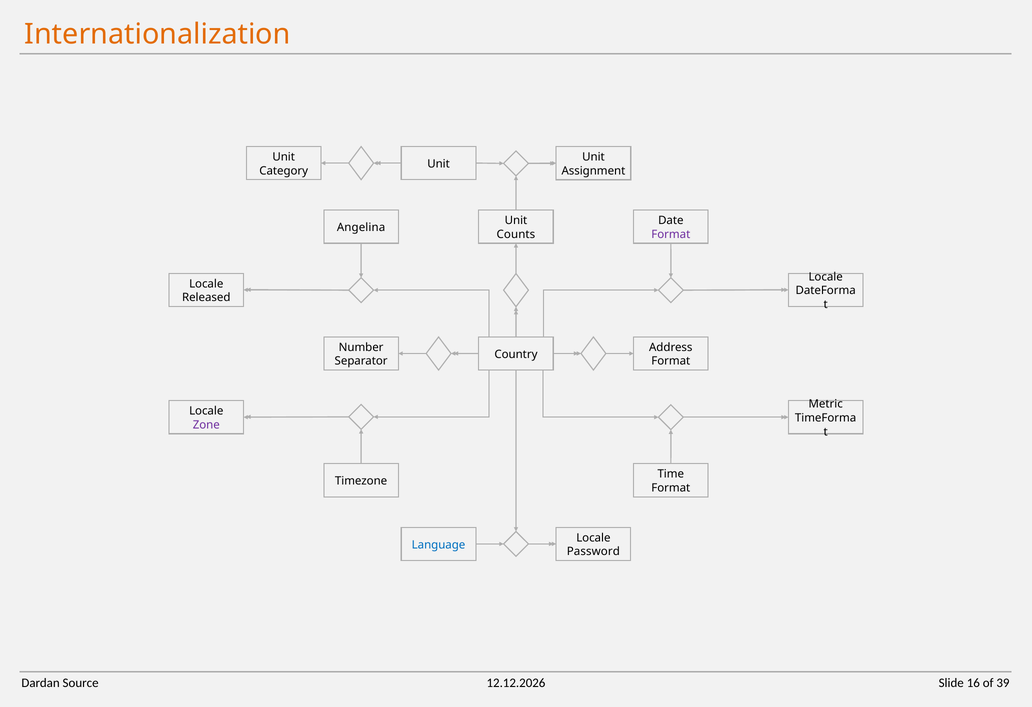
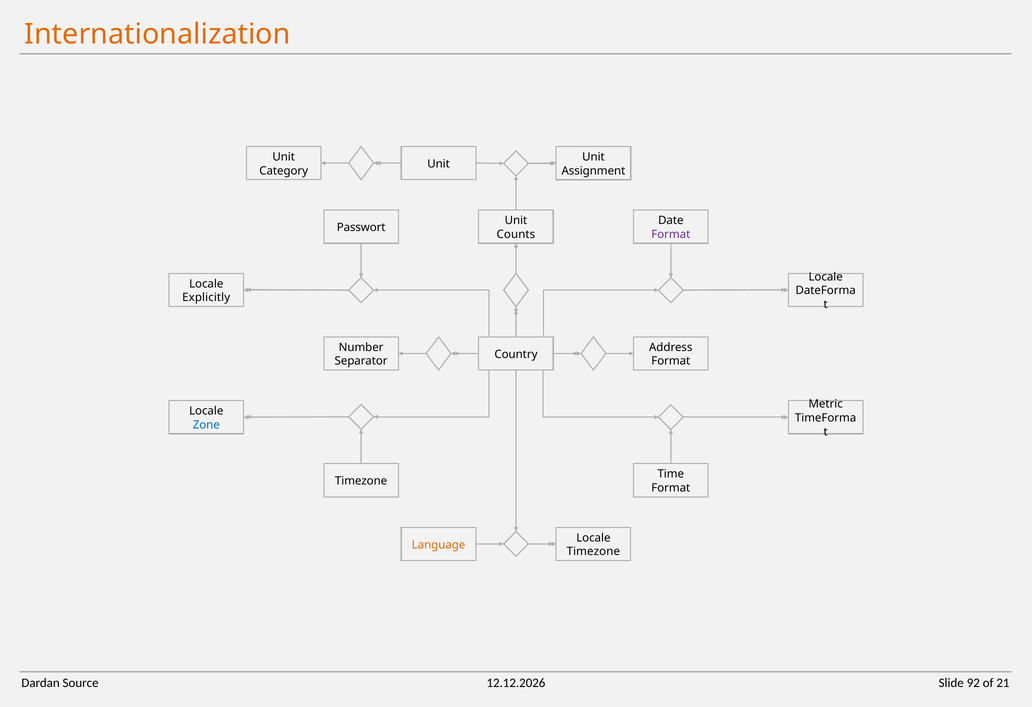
Angelina: Angelina -> Passwort (361, 228)
Released: Released -> Explicitly (206, 298)
Zone colour: purple -> blue (206, 425)
Language colour: blue -> orange (439, 545)
Password: Password -> Timezone (593, 552)
16: 16 -> 92 (973, 683)
39: 39 -> 21 (1003, 683)
